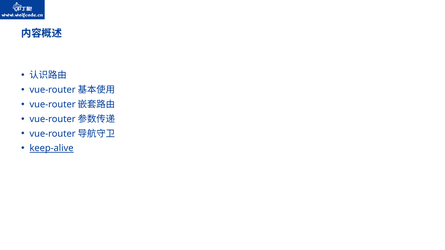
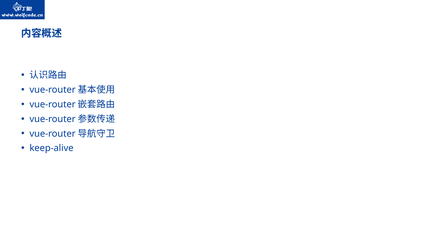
keep-alive underline: present -> none (52, 148)
